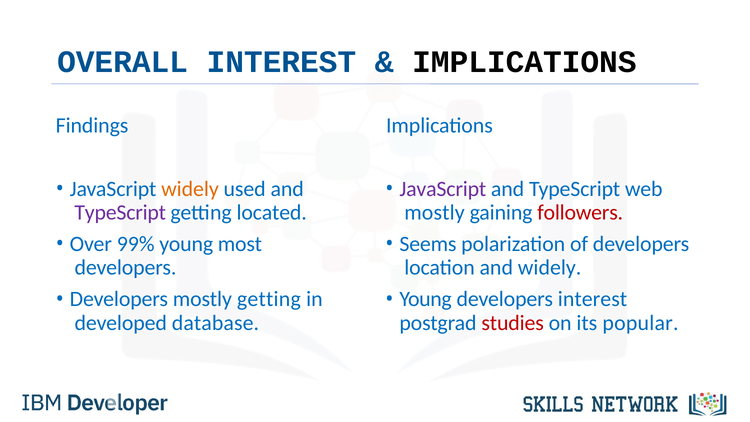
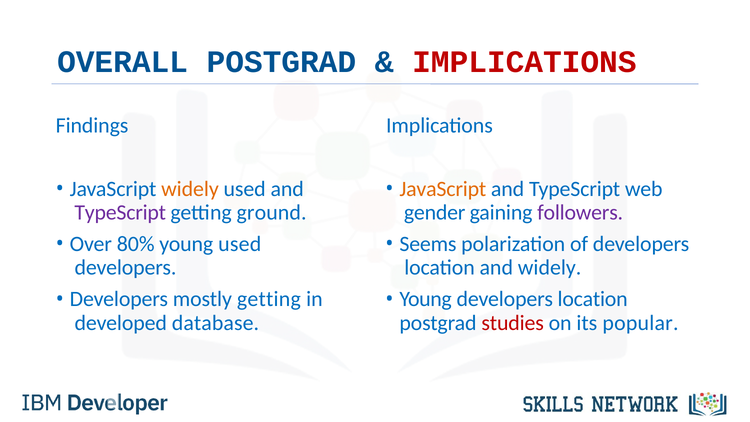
OVERALL INTEREST: INTEREST -> POSTGRAD (281, 62)
IMPLICATIONS colour: black -> red (524, 62)
JavaScript colour: purple -> orange (443, 189)
located: located -> ground (272, 213)
mostly: mostly -> gender (435, 213)
followers colour: red -> purple (580, 213)
99%: 99% -> 80% (136, 244)
young most: most -> used (240, 244)
Young developers interest: interest -> location (593, 299)
